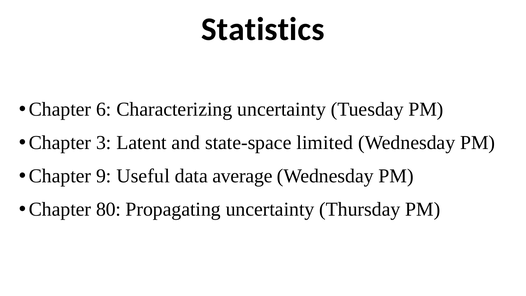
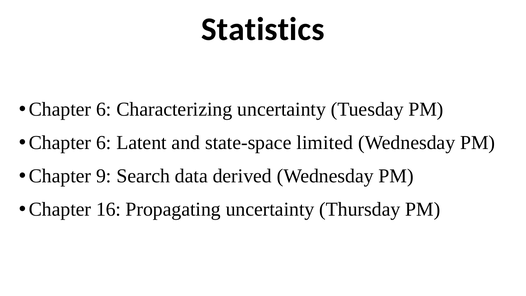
3: 3 -> 6 (104, 143)
Useful: Useful -> Search (143, 176)
average: average -> derived (242, 176)
80: 80 -> 16 (108, 209)
